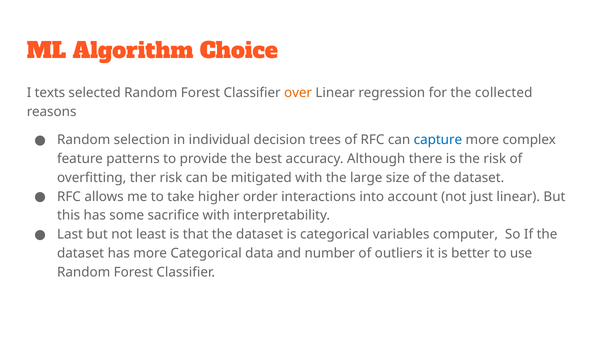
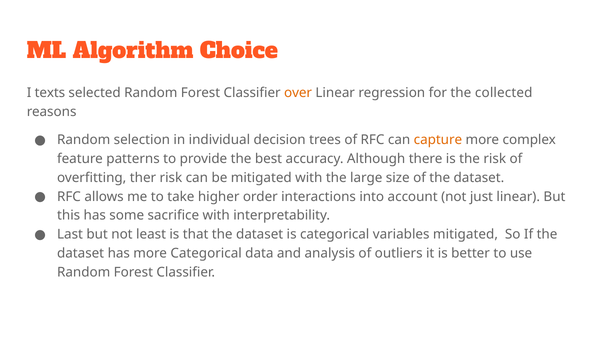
capture colour: blue -> orange (438, 140)
variables computer: computer -> mitigated (465, 235)
number: number -> analysis (330, 254)
